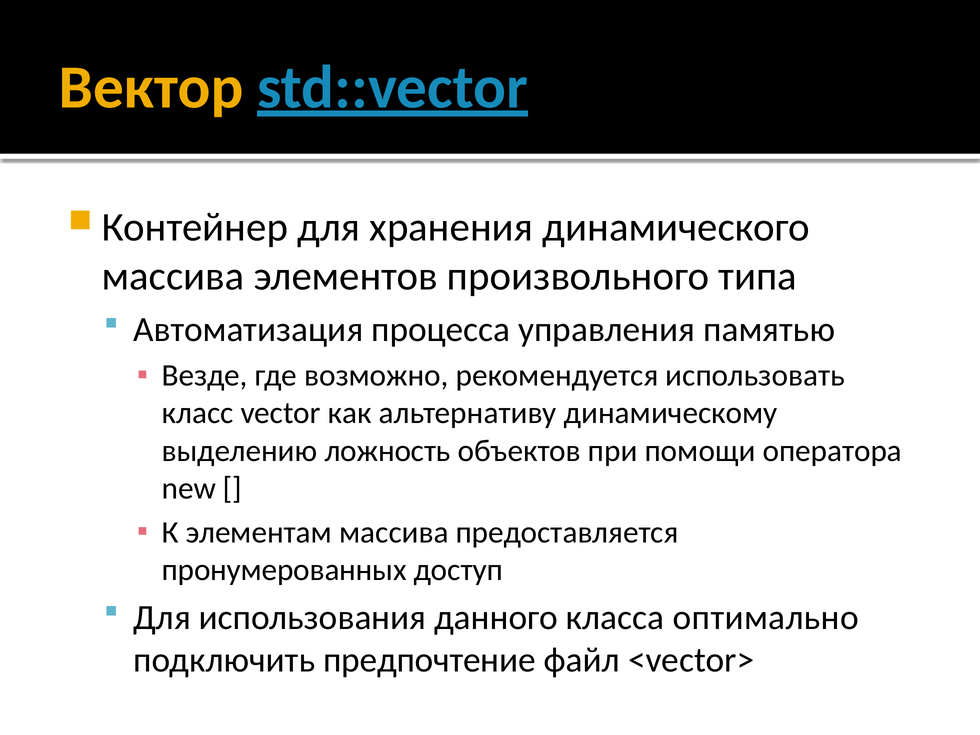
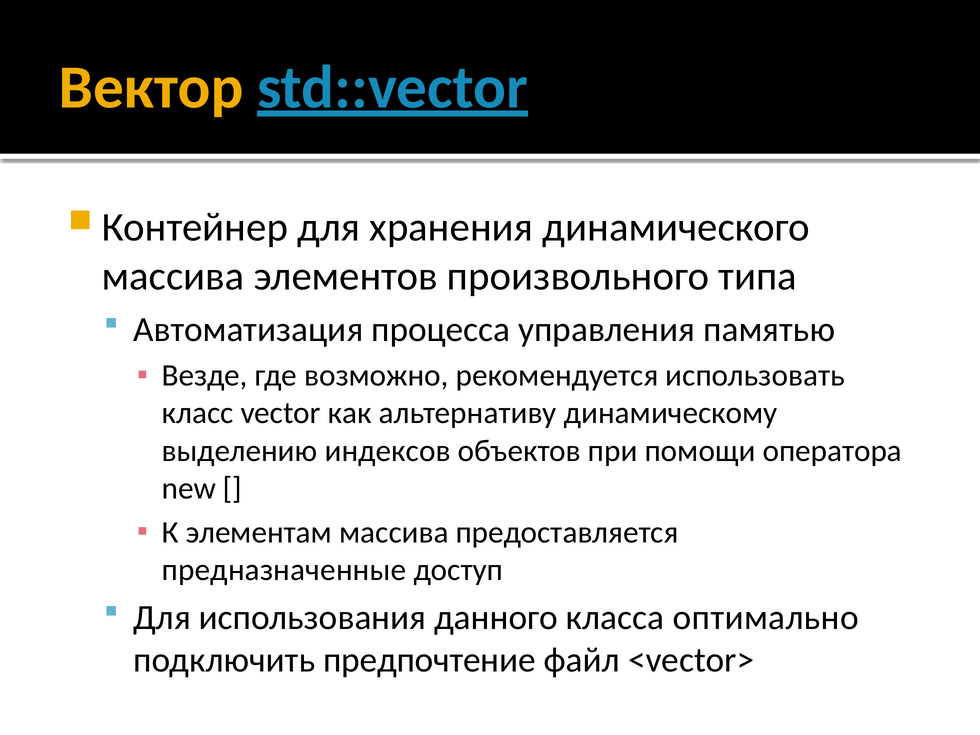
ложность: ложность -> индексов (388, 451)
пронумерованных: пронумерованных -> предназначенные (284, 570)
